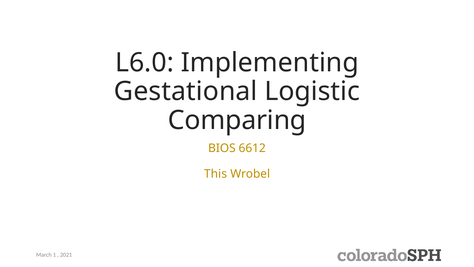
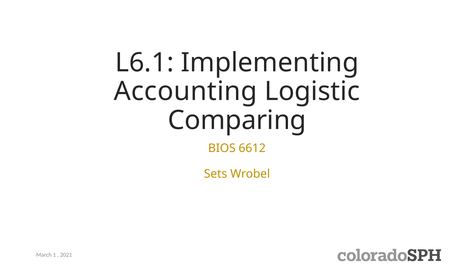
L6.0: L6.0 -> L6.1 (144, 63)
Gestational: Gestational -> Accounting (186, 91)
This: This -> Sets (216, 174)
